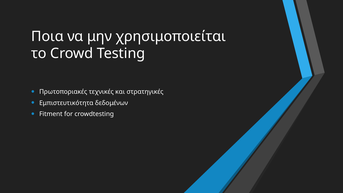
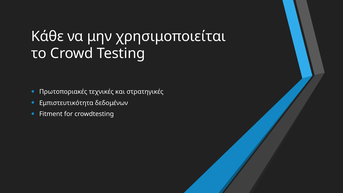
Ποια: Ποια -> Κάθε (47, 36)
